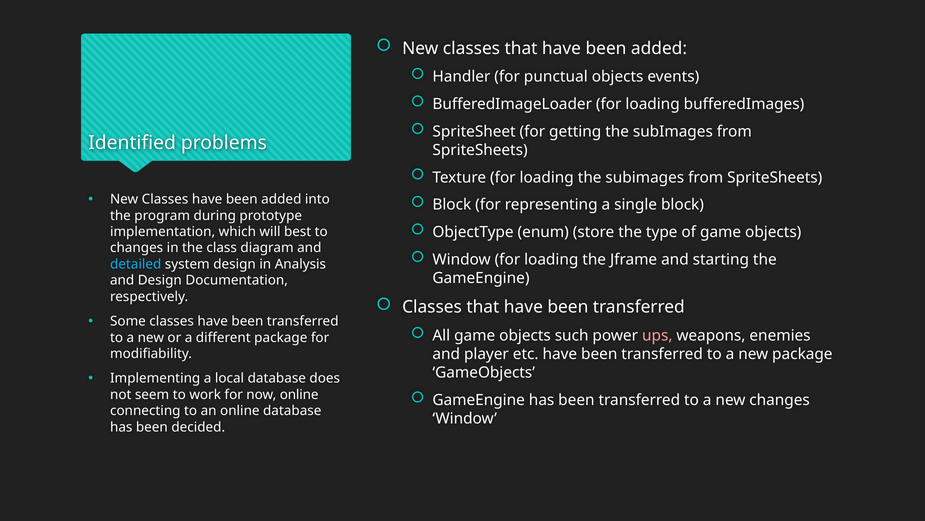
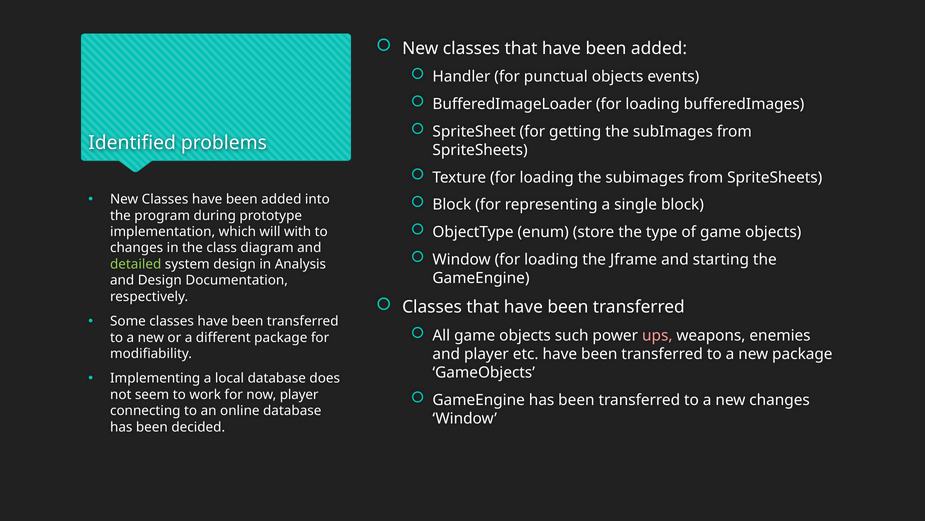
best: best -> with (298, 231)
detailed colour: light blue -> light green (136, 264)
now online: online -> player (299, 394)
